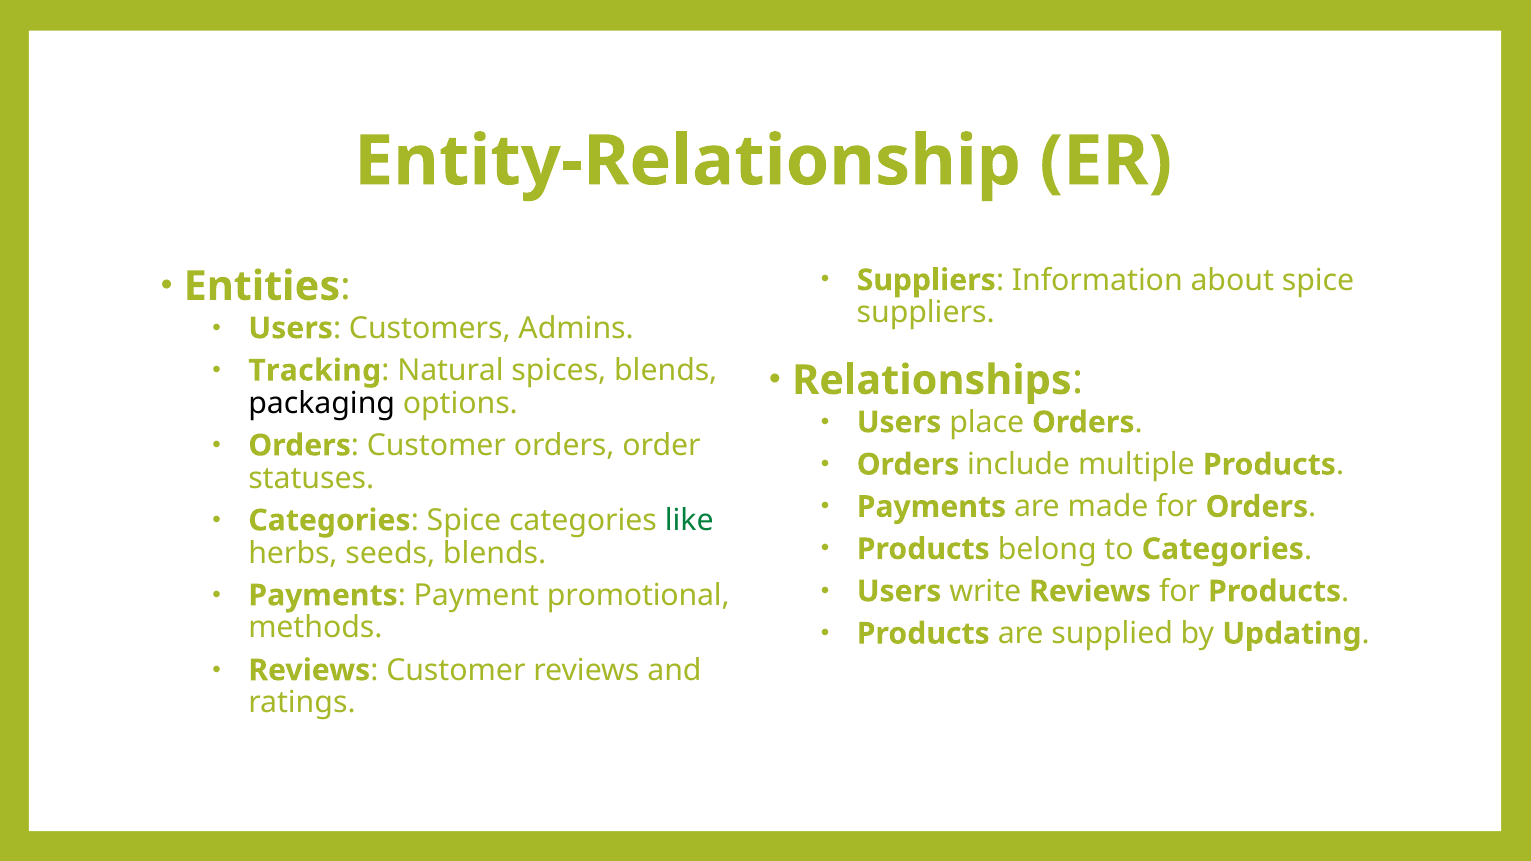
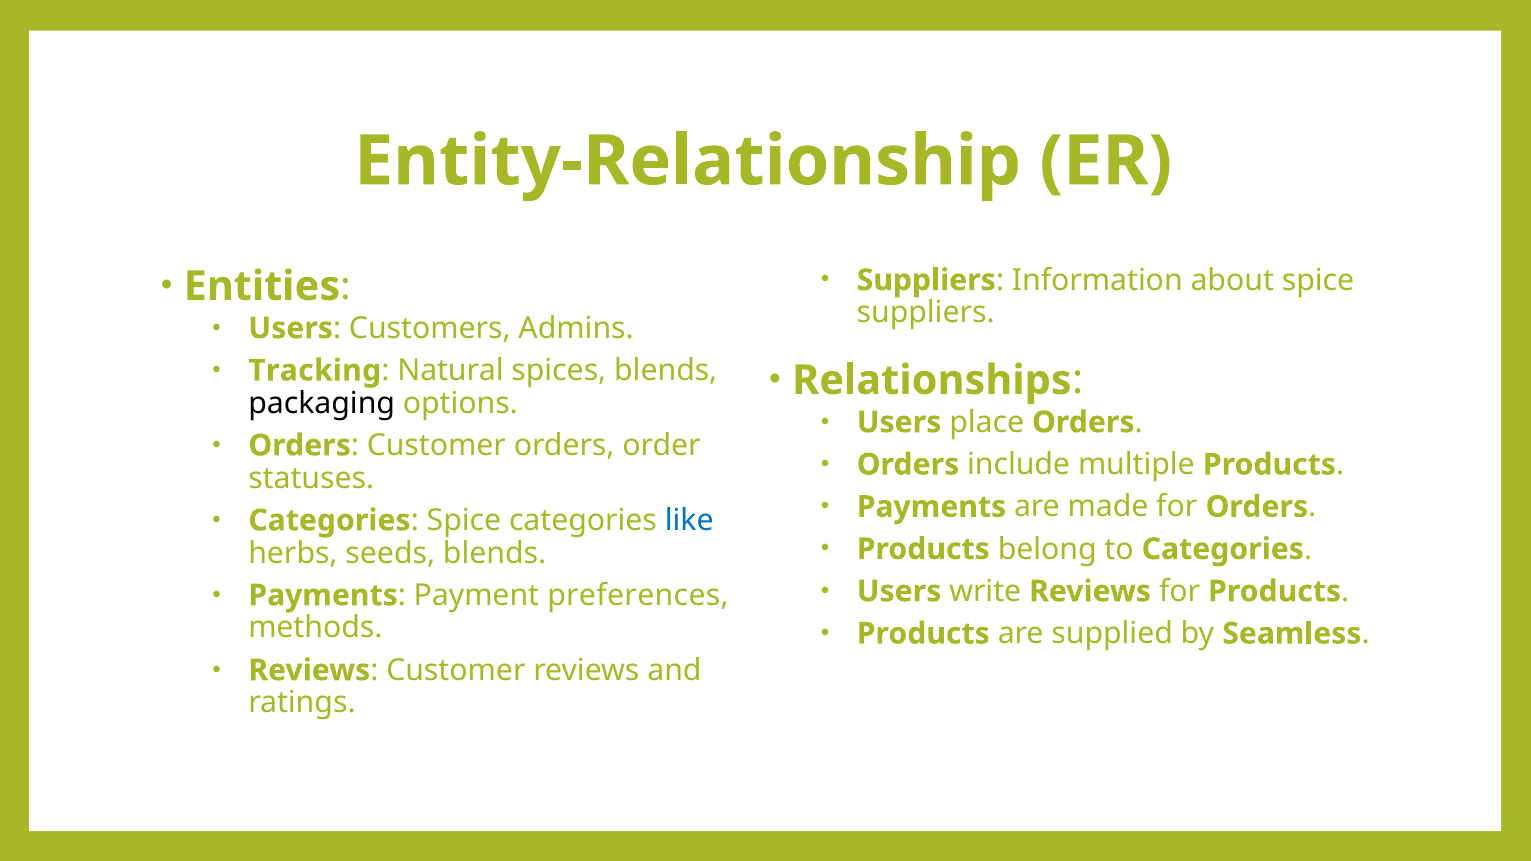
like colour: green -> blue (689, 521)
promotional: promotional -> preferences (638, 595)
Updating: Updating -> Seamless (1292, 634)
